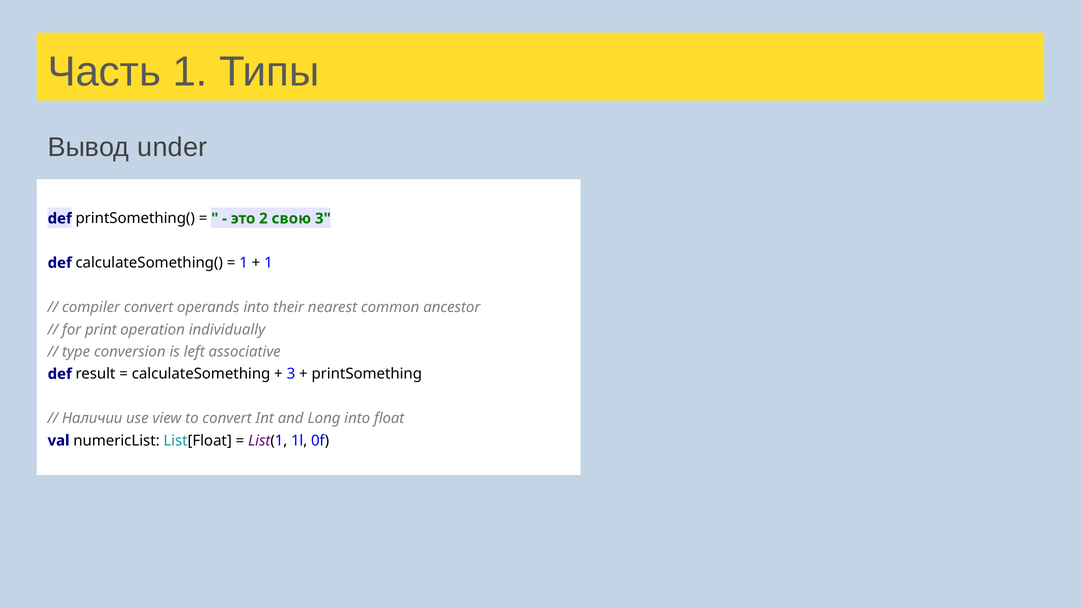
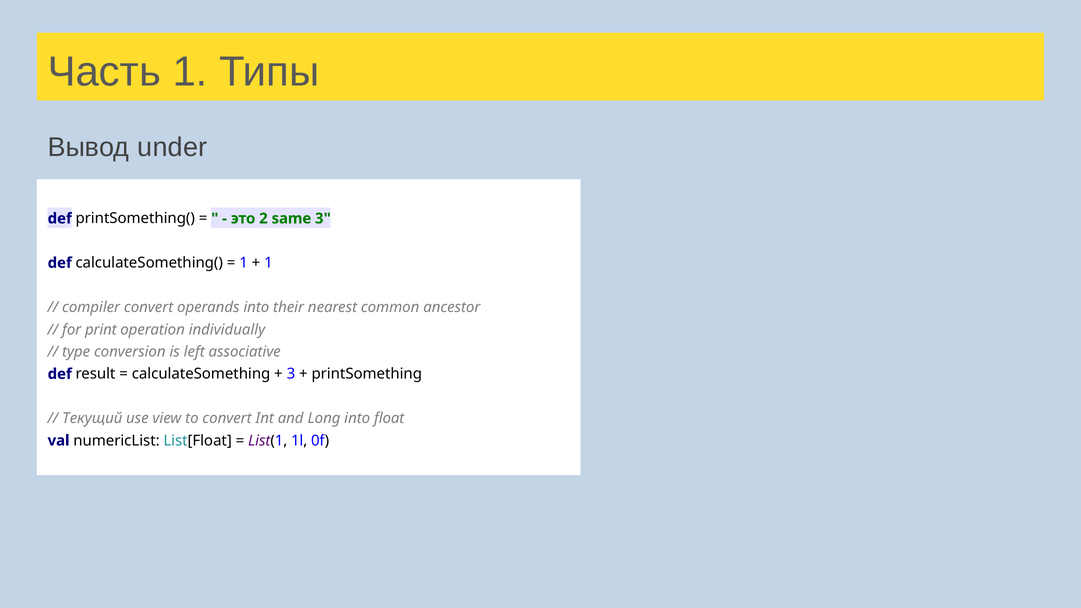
свою: свою -> same (291, 219)
Наличии: Наличии -> Текущий (92, 418)
